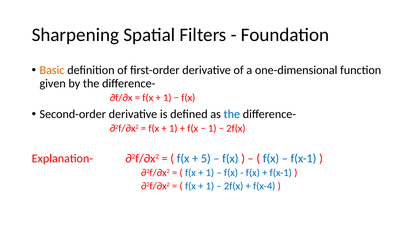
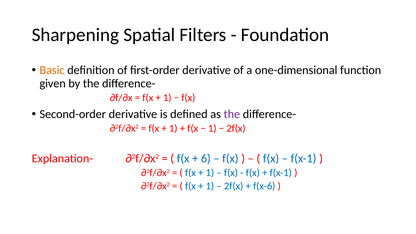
the colour: blue -> purple (232, 114)
5: 5 -> 6 (206, 158)
f(x-4: f(x-4 -> f(x-6 (264, 186)
